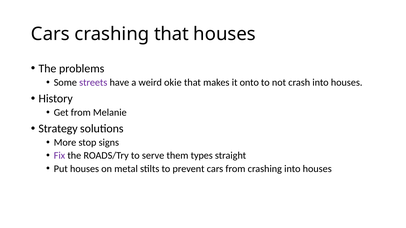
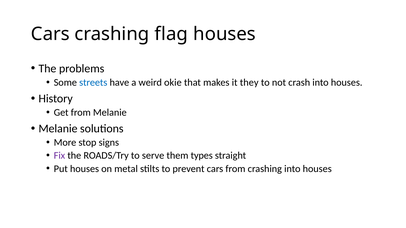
crashing that: that -> flag (171, 34)
streets colour: purple -> blue (93, 83)
onto: onto -> they (249, 83)
Strategy: Strategy -> Melanie (58, 129)
